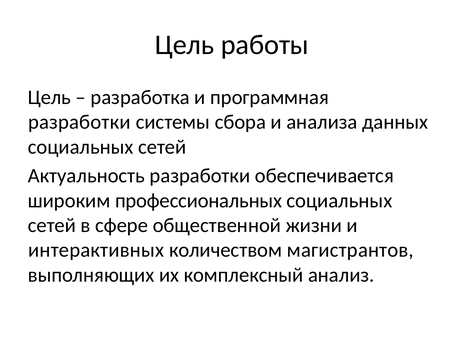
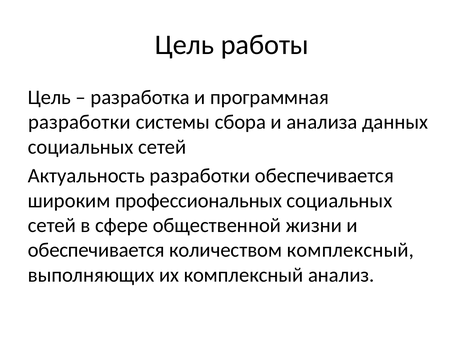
интерактивных: интерактивных -> обеспечивается (96, 250)
количеством магистрантов: магистрантов -> комплексный (350, 250)
